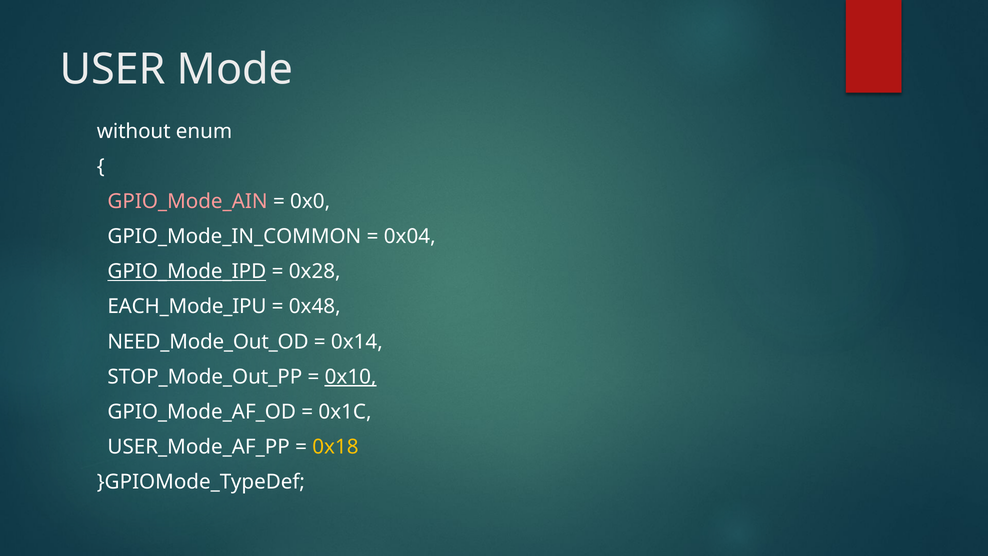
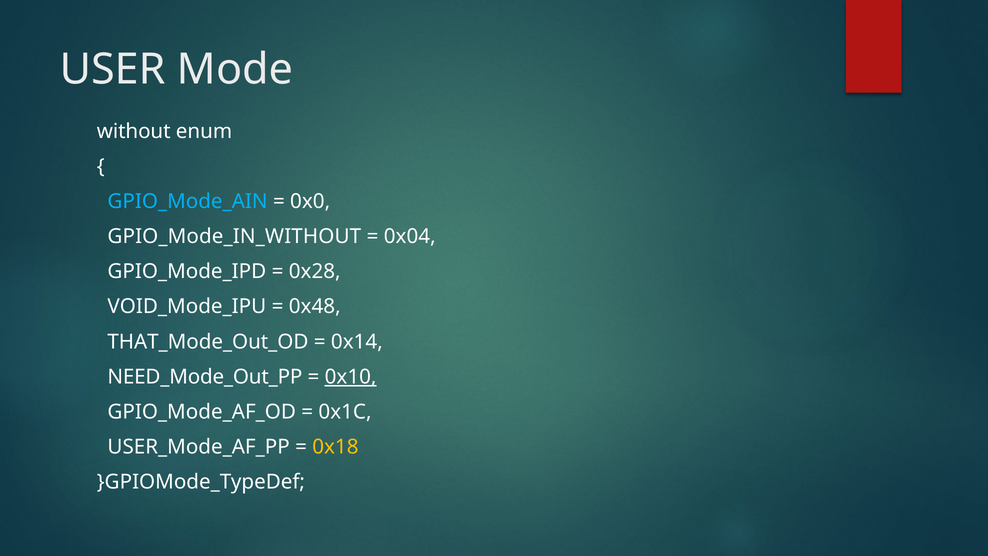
GPIO_Mode_AIN colour: pink -> light blue (188, 201)
GPIO_Mode_IN_COMMON: GPIO_Mode_IN_COMMON -> GPIO_Mode_IN_WITHOUT (234, 236)
GPIO_Mode_IPD underline: present -> none (187, 272)
EACH_Mode_IPU: EACH_Mode_IPU -> VOID_Mode_IPU (187, 307)
NEED_Mode_Out_OD: NEED_Mode_Out_OD -> THAT_Mode_Out_OD (208, 342)
STOP_Mode_Out_PP: STOP_Mode_Out_PP -> NEED_Mode_Out_PP (205, 377)
